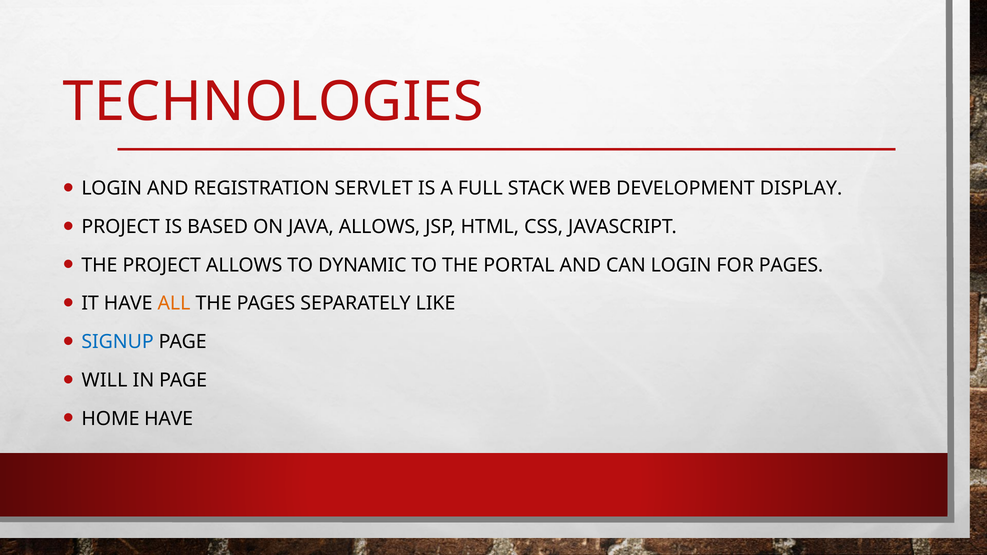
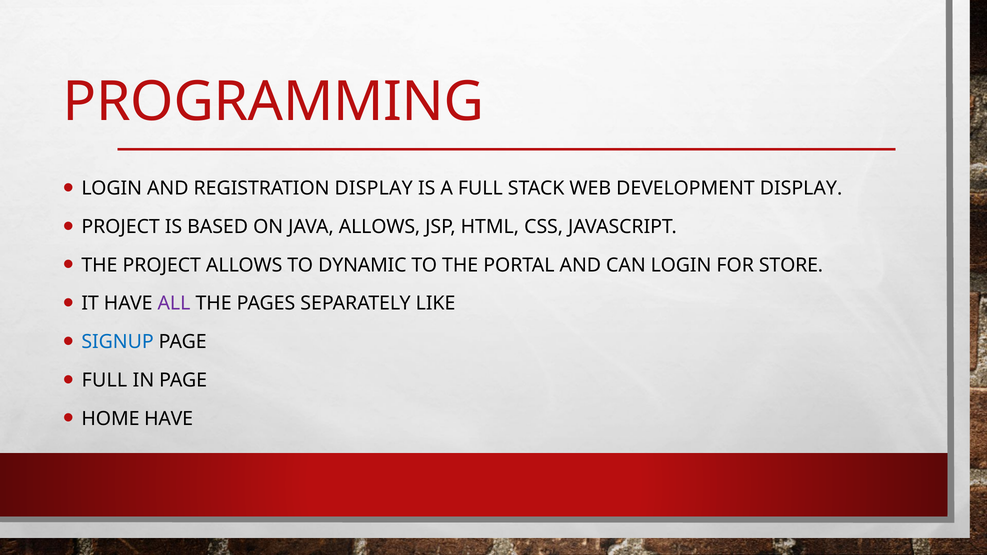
TECHNOLOGIES: TECHNOLOGIES -> PROGRAMMING (274, 102)
REGISTRATION SERVLET: SERVLET -> DISPLAY (374, 188)
FOR PAGES: PAGES -> STORE (791, 265)
ALL colour: orange -> purple (174, 304)
WILL: WILL -> FULL (104, 380)
